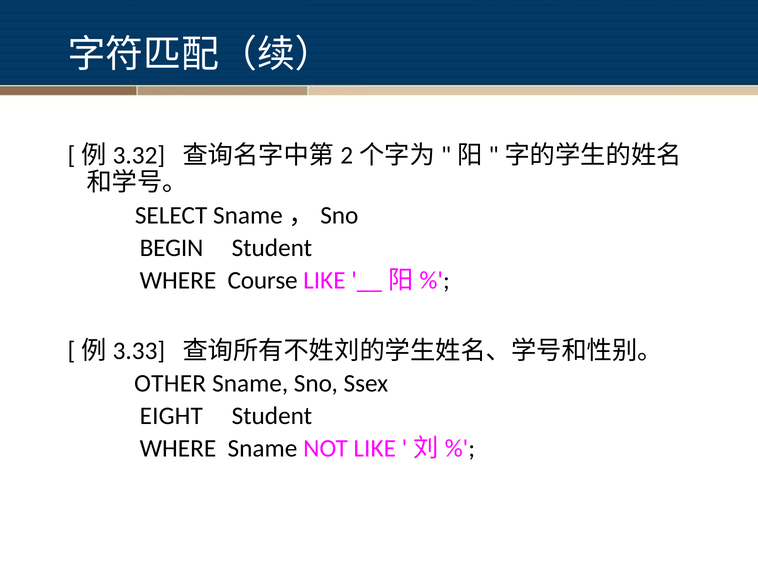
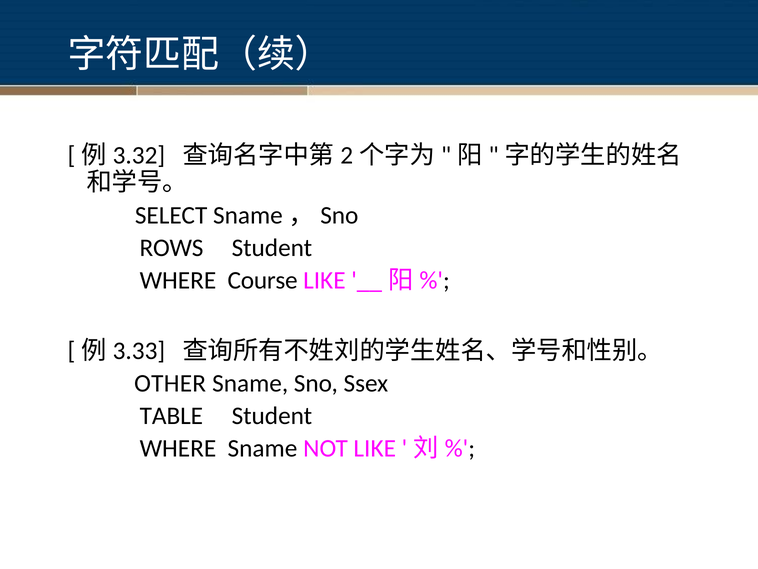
BEGIN: BEGIN -> ROWS (171, 248)
EIGHT: EIGHT -> TABLE (171, 415)
